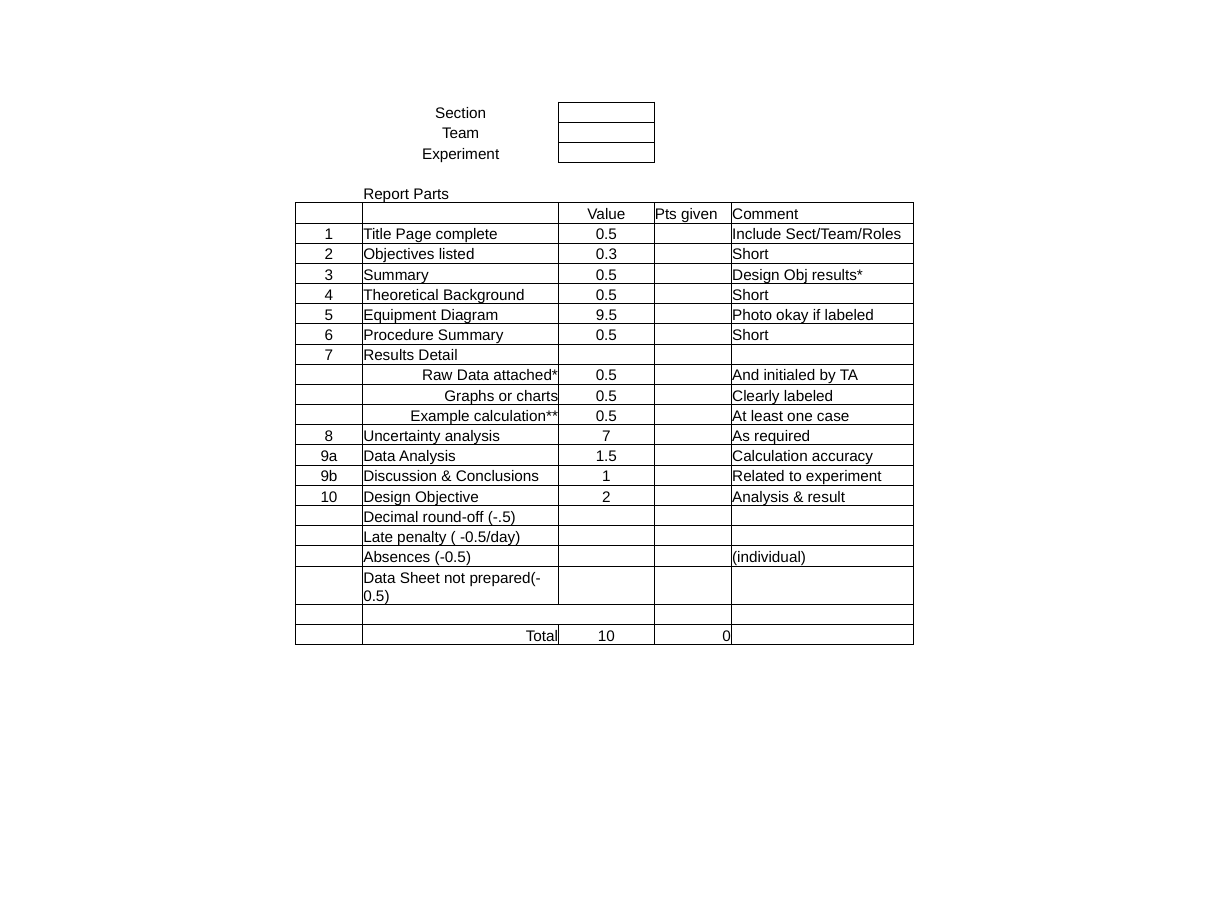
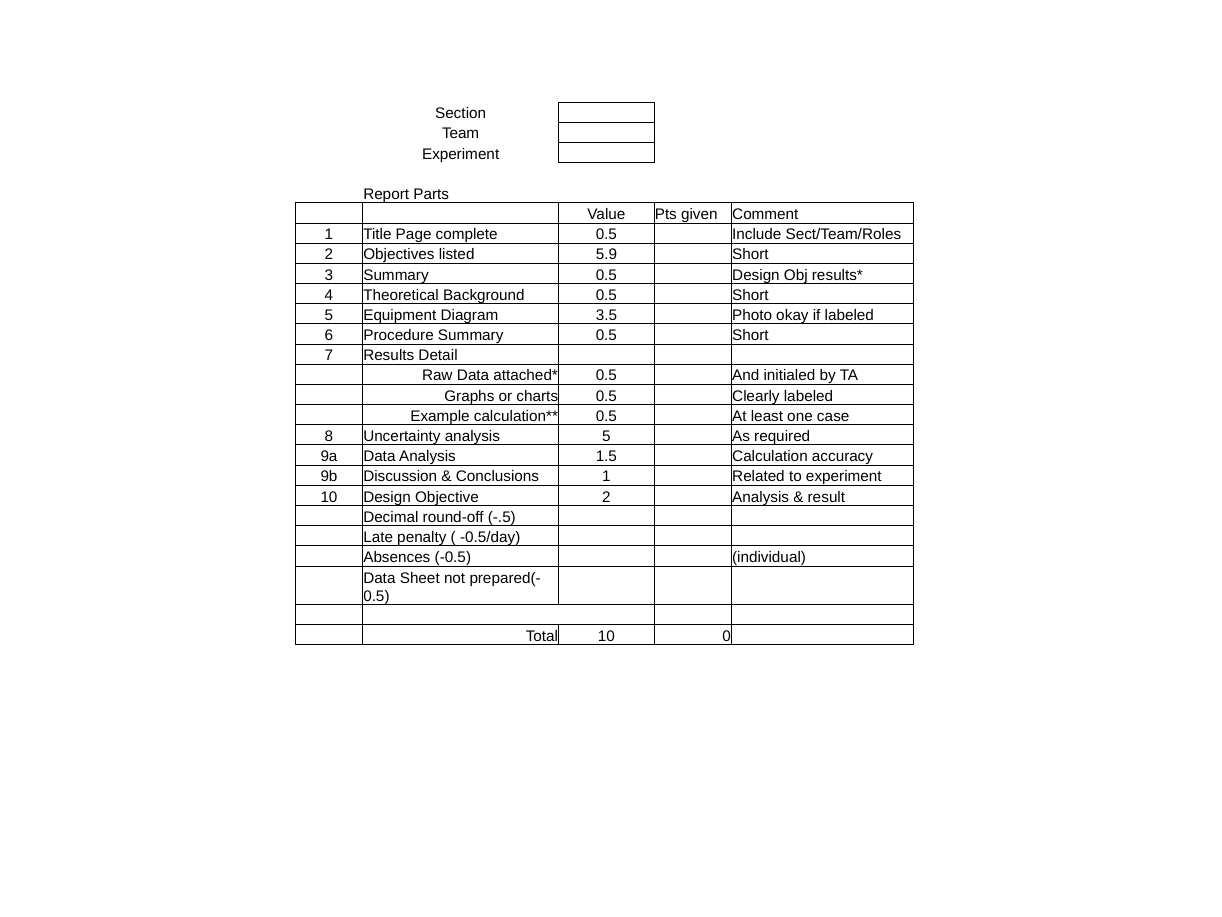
0.3: 0.3 -> 5.9 (606, 255)
9.5: 9.5 -> 3.5 (606, 315)
analysis 7: 7 -> 5 (606, 436)
